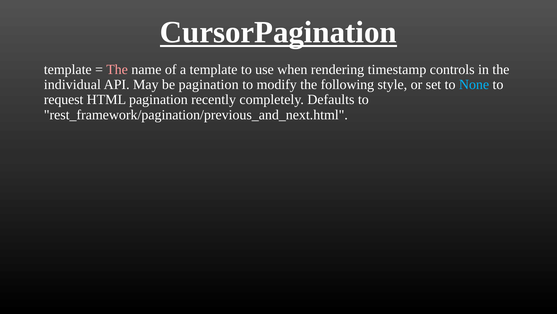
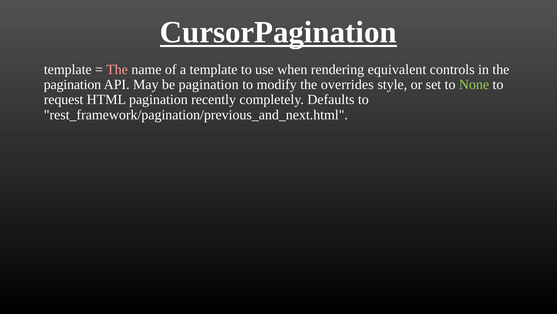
timestamp: timestamp -> equivalent (397, 69)
individual: individual -> pagination (72, 84)
following: following -> overrides (347, 84)
None colour: light blue -> light green (474, 84)
